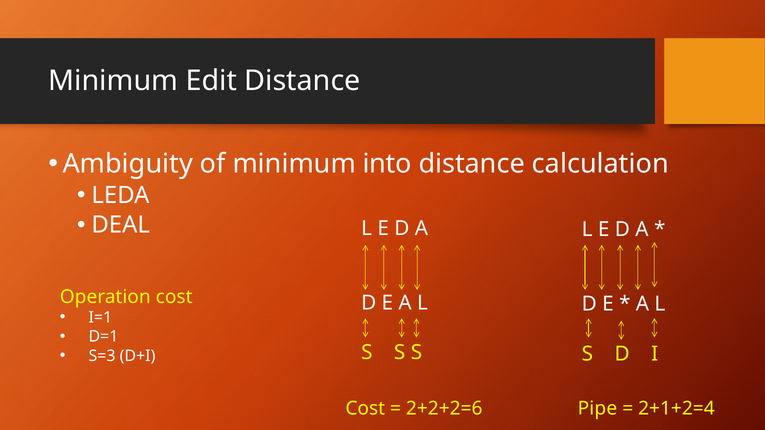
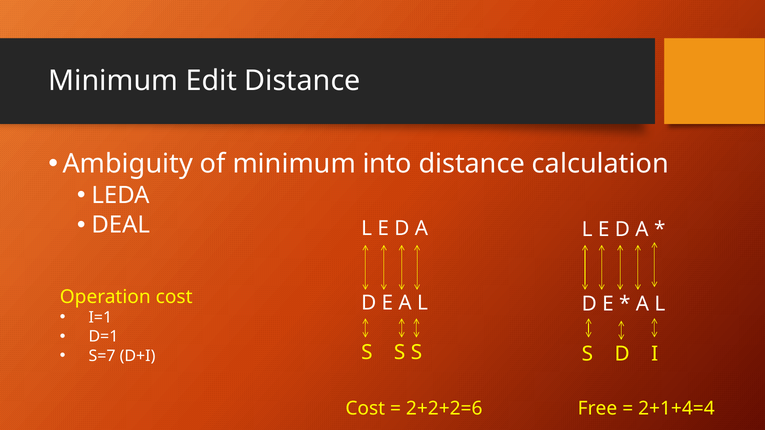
S=3: S=3 -> S=7 (102, 356)
Pipe: Pipe -> Free (597, 409)
2+1+2=4: 2+1+2=4 -> 2+1+4=4 (676, 409)
